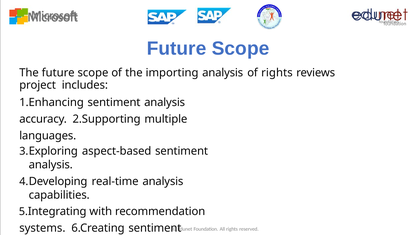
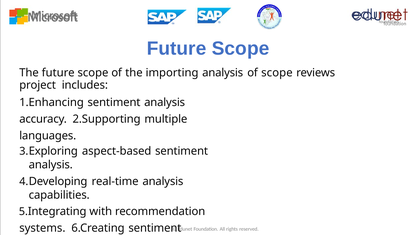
of rights: rights -> scope (277, 73)
